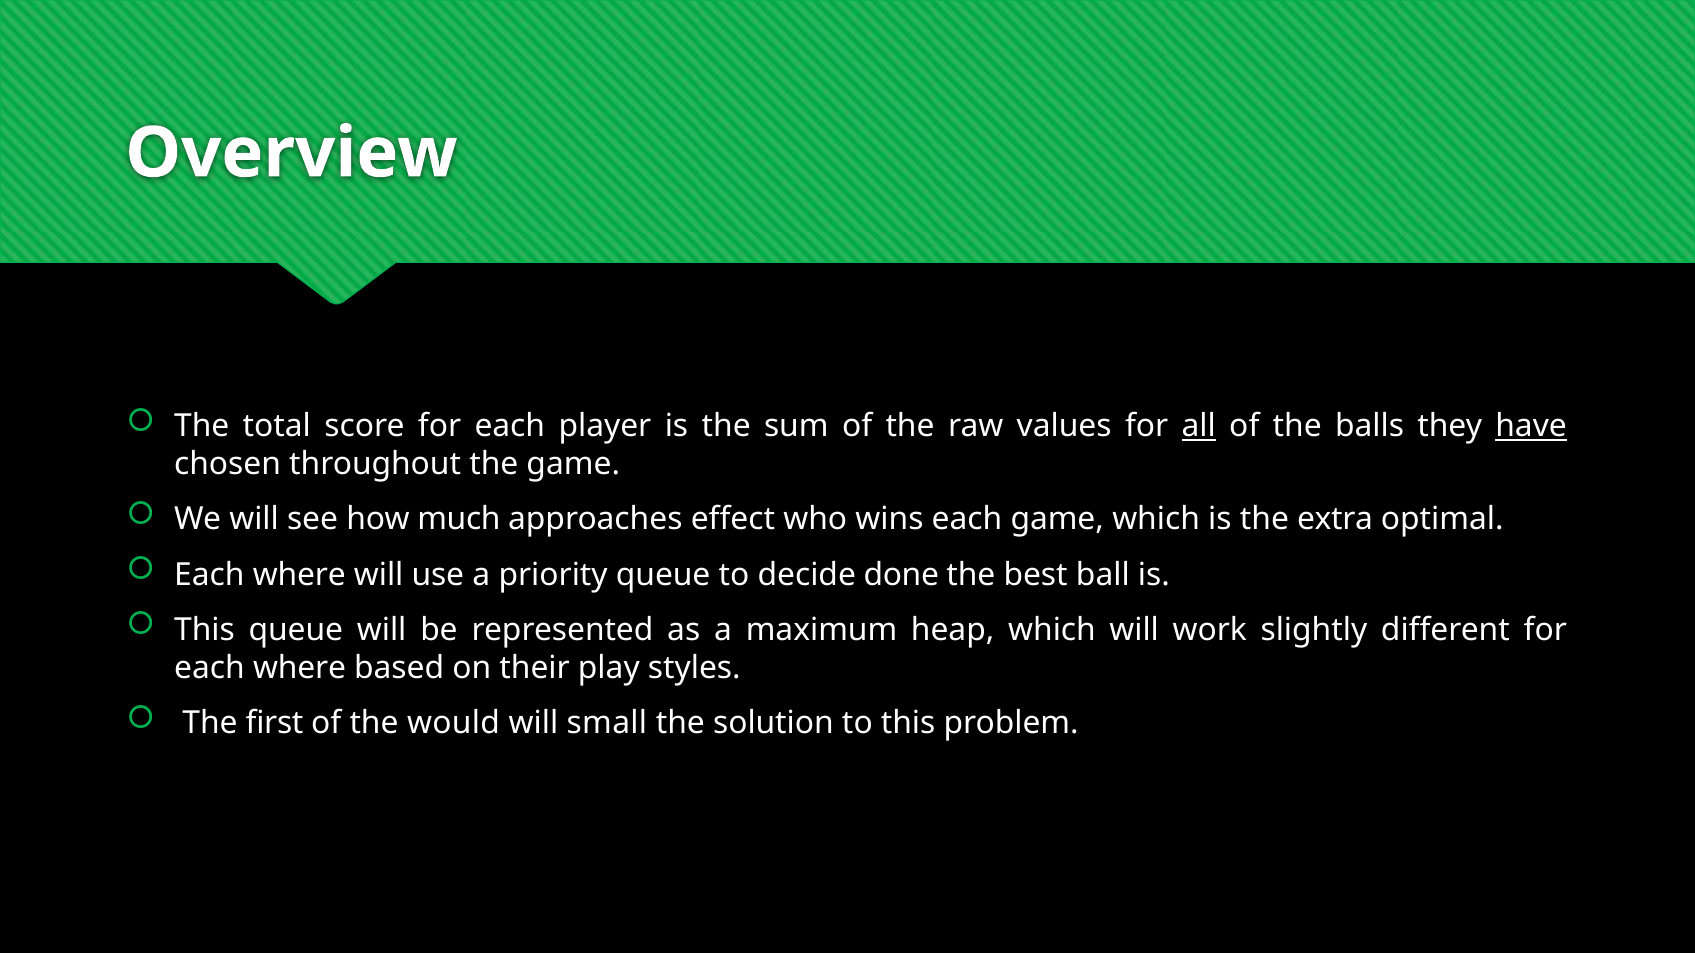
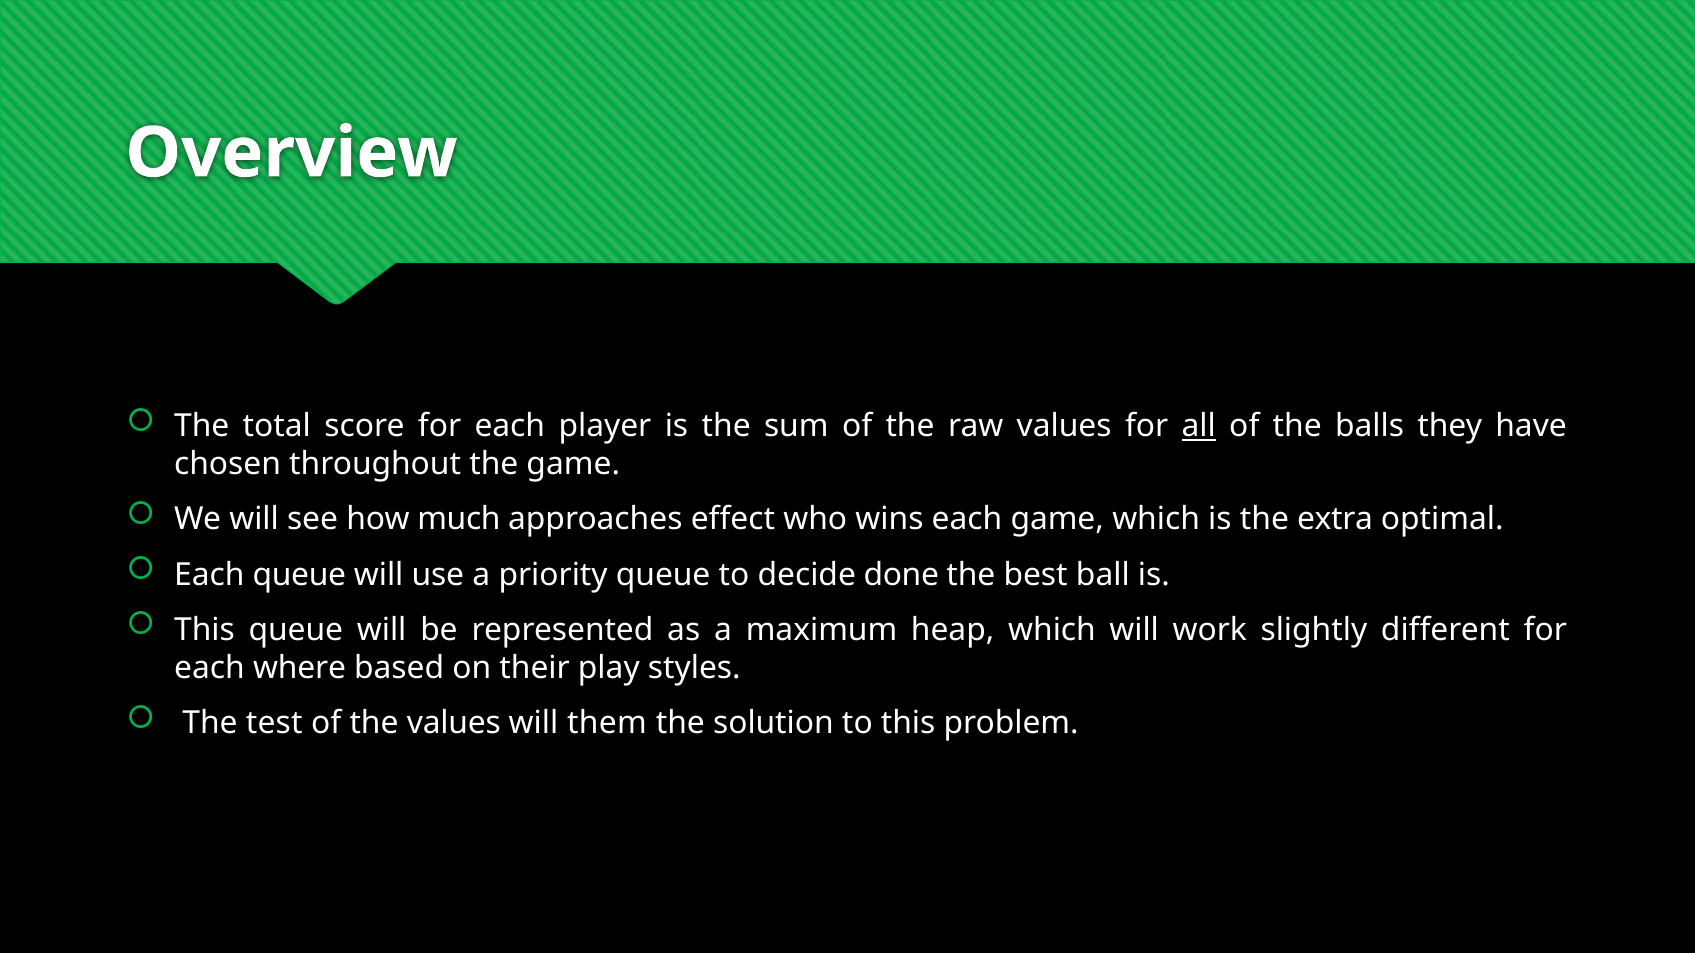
have underline: present -> none (1531, 426)
where: where -> queue (299, 575)
first: first -> test (274, 723)
the would: would -> values (454, 723)
small: small -> them (607, 723)
